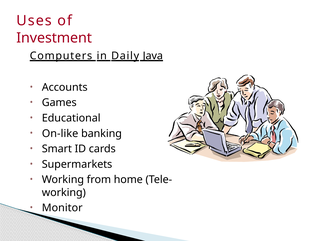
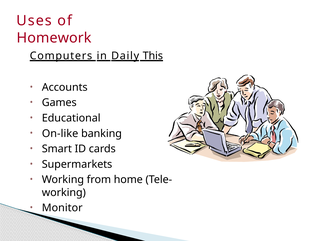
Investment: Investment -> Homework (54, 38)
Java: Java -> This (153, 56)
